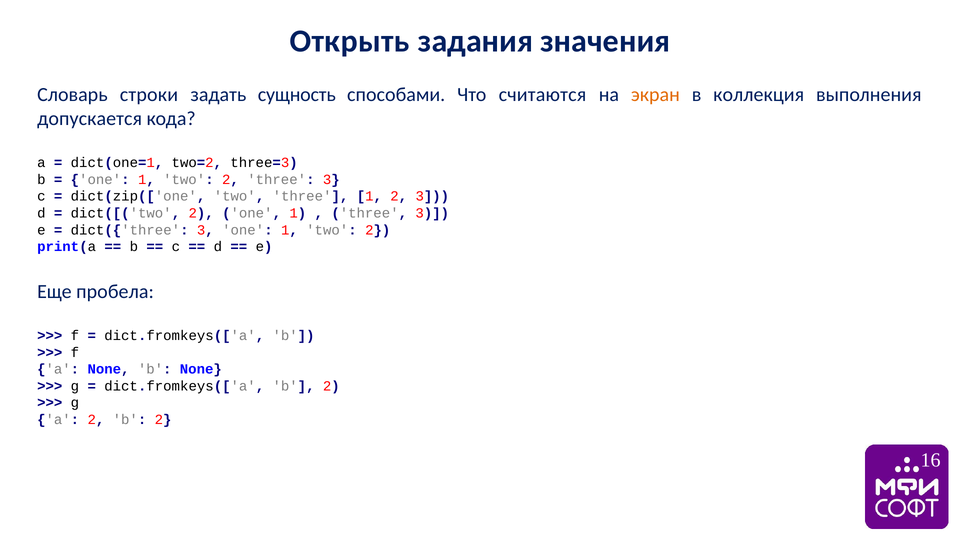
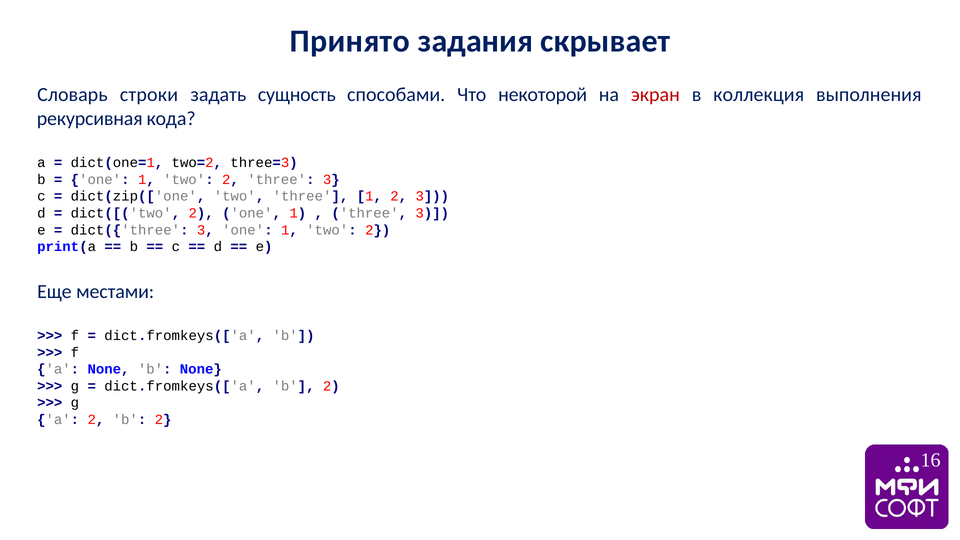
Открыть: Открыть -> Принято (350, 41)
значения: значения -> скрывает (605, 41)
считаются: считаются -> некоторой (543, 95)
экран colour: orange -> red (655, 95)
допускается: допускается -> рекурсивная (90, 119)
пробела: пробела -> местами (115, 292)
